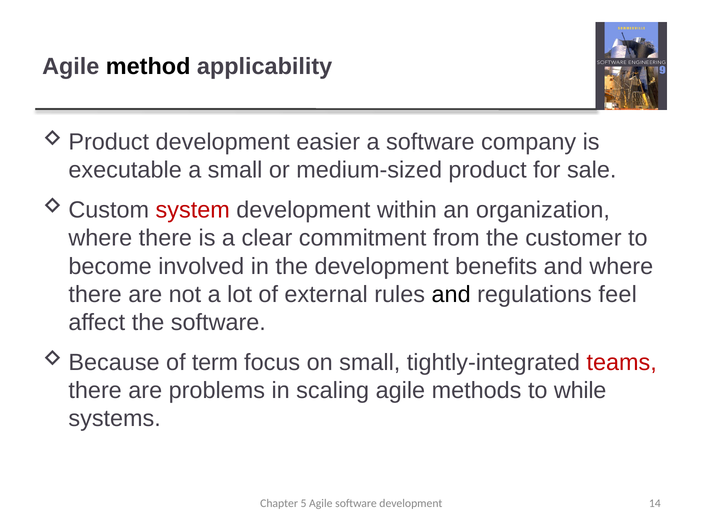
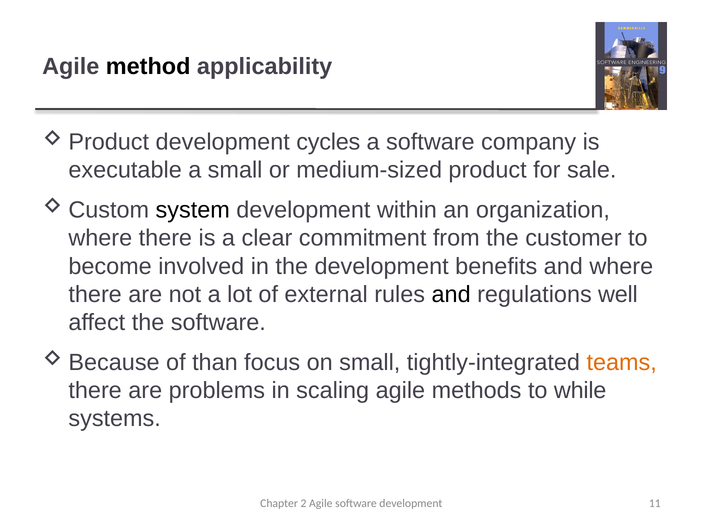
easier: easier -> cycles (328, 142)
system colour: red -> black (193, 210)
feel: feel -> well (618, 295)
term: term -> than (215, 363)
teams colour: red -> orange (622, 363)
5: 5 -> 2 (304, 504)
14: 14 -> 11 (655, 503)
